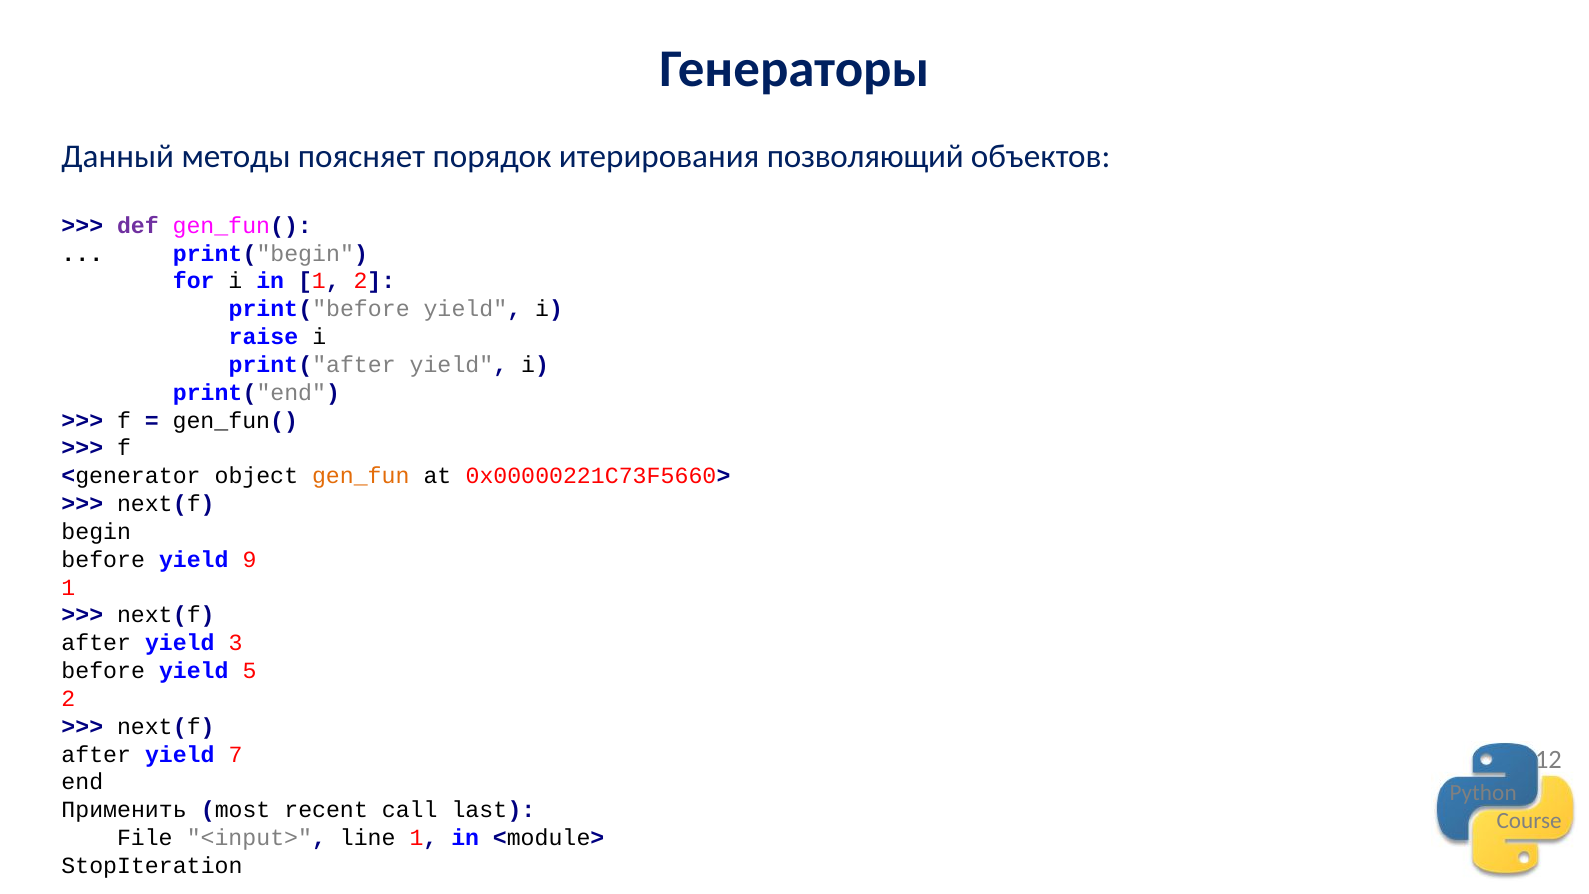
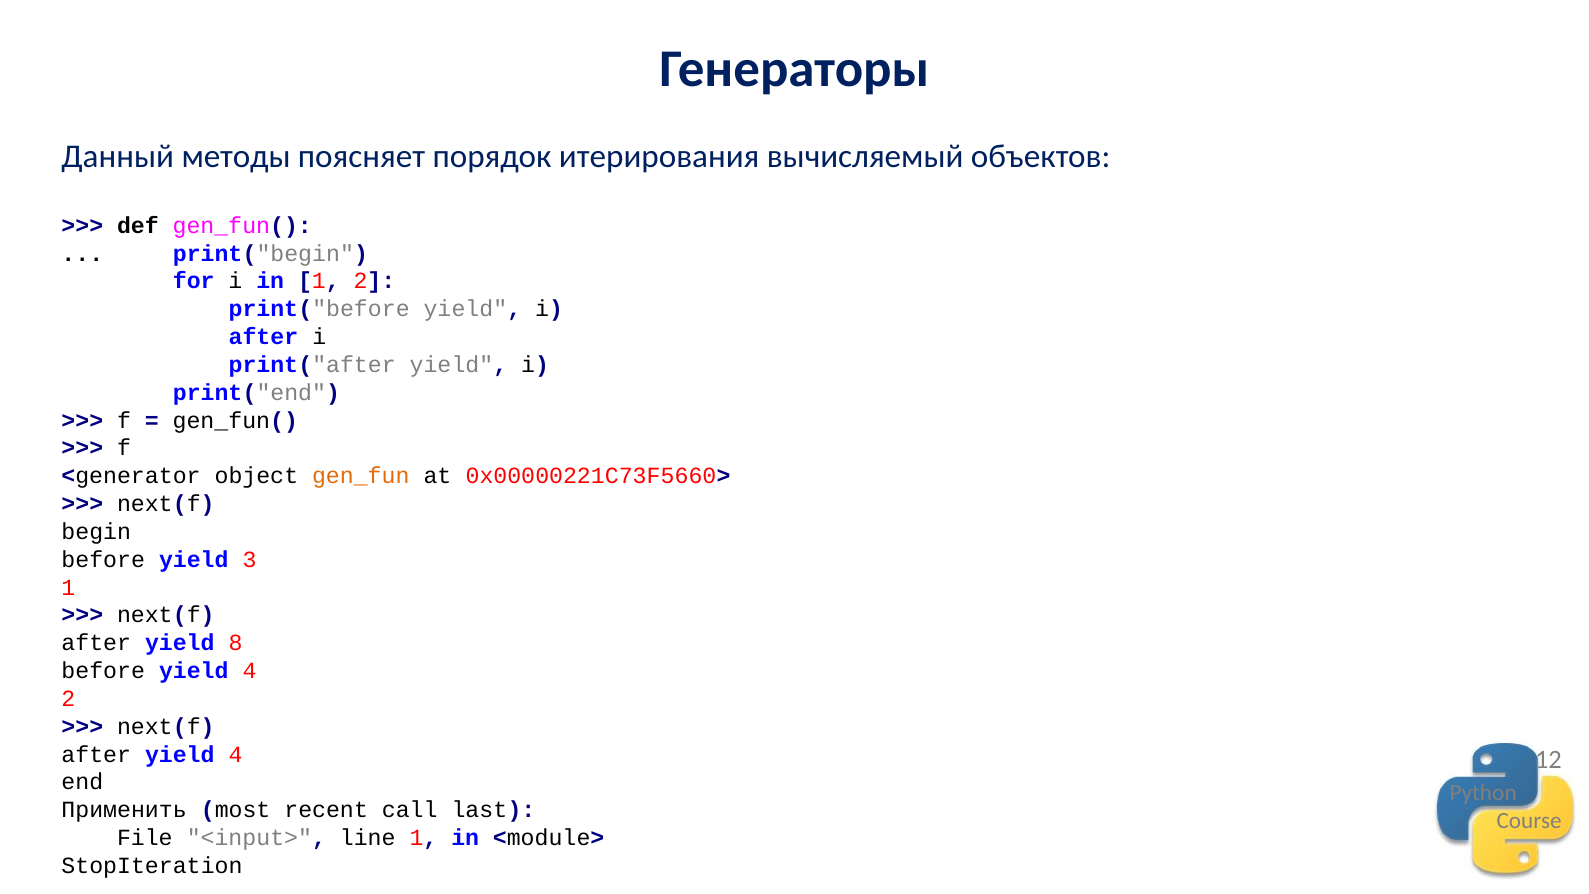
позволяющий: позволяющий -> вычисляемый (865, 157)
def colour: purple -> black (138, 226)
raise: raise -> after (263, 337)
9: 9 -> 3 (250, 560)
3: 3 -> 8 (236, 643)
before yield 5: 5 -> 4 (250, 671)
after yield 7: 7 -> 4 (236, 754)
